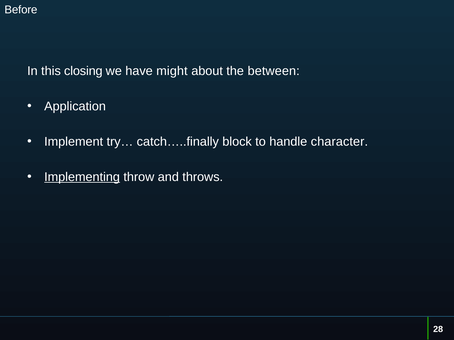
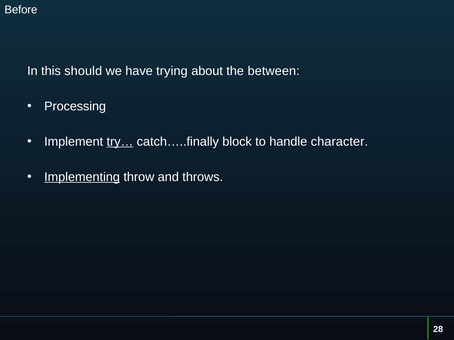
closing: closing -> should (83, 71)
might: might -> trying (172, 71)
Application: Application -> Processing (75, 107)
try… underline: none -> present (120, 142)
